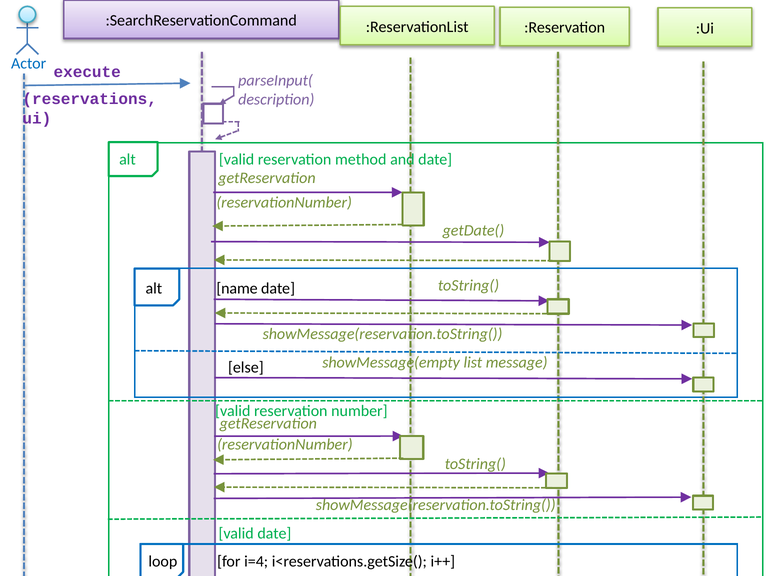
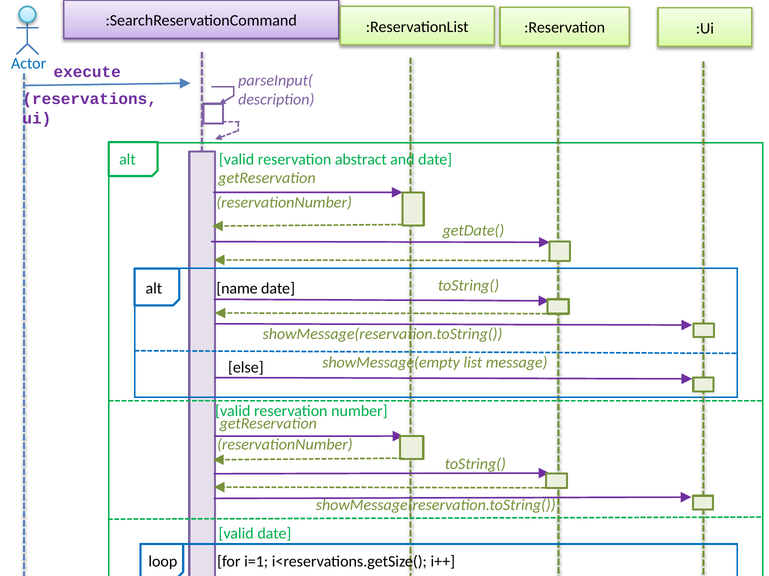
method: method -> abstract (361, 160)
i=4: i=4 -> i=1 (256, 562)
